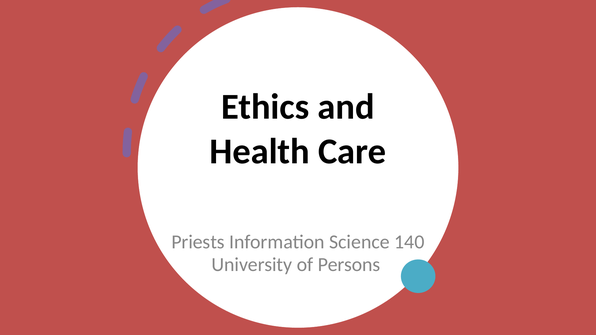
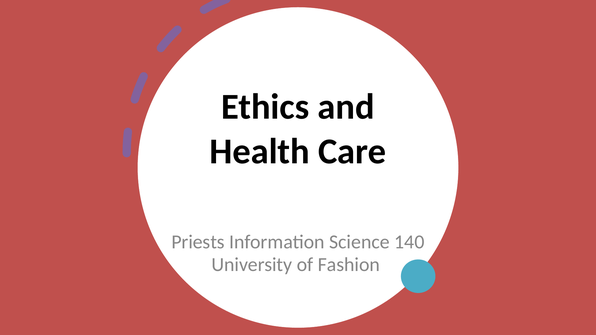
Persons: Persons -> Fashion (349, 265)
